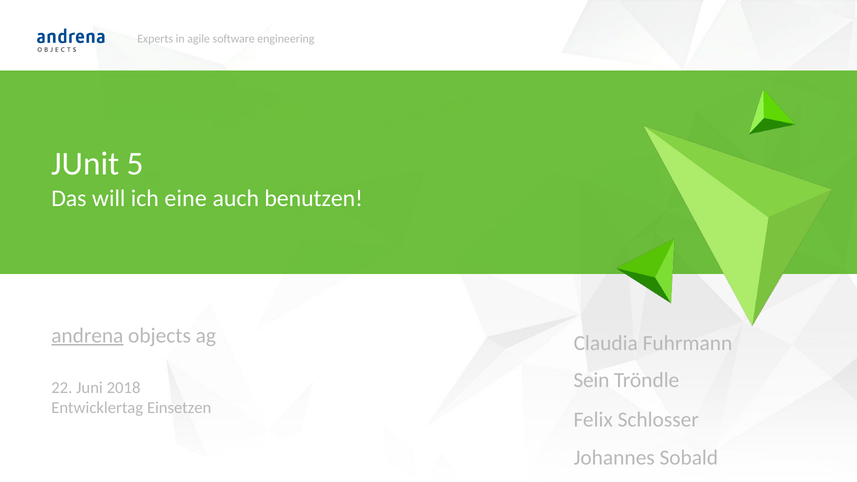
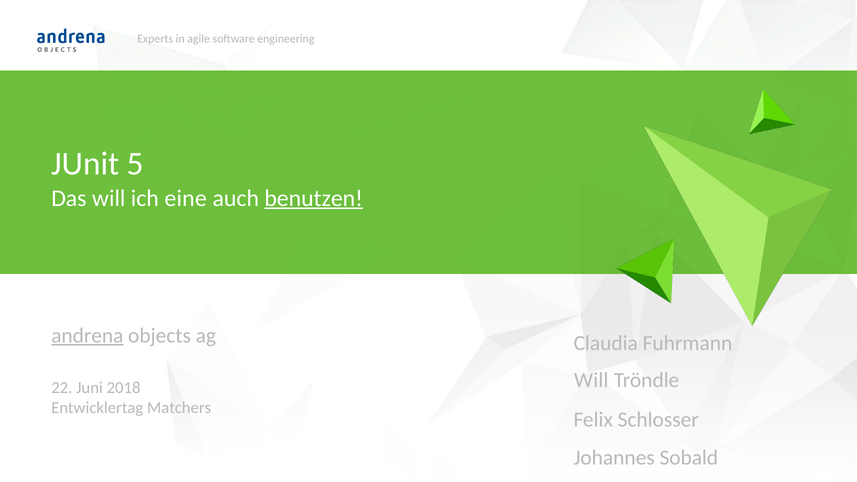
benutzen underline: none -> present (314, 198)
Sein: Sein -> Will (591, 380)
Einsetzen: Einsetzen -> Matchers (179, 408)
